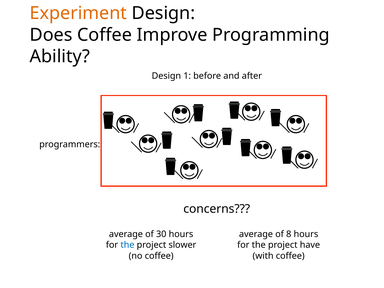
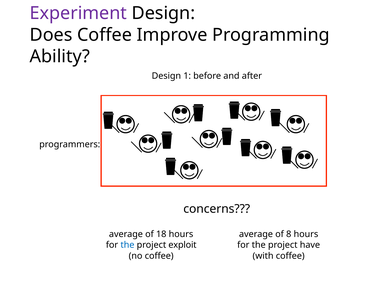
Experiment colour: orange -> purple (78, 13)
30: 30 -> 18 (161, 234)
slower: slower -> exploit (182, 245)
